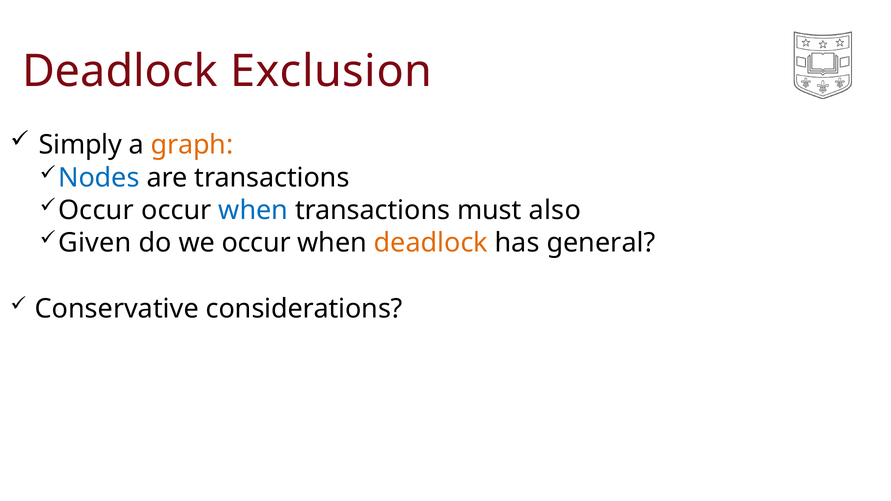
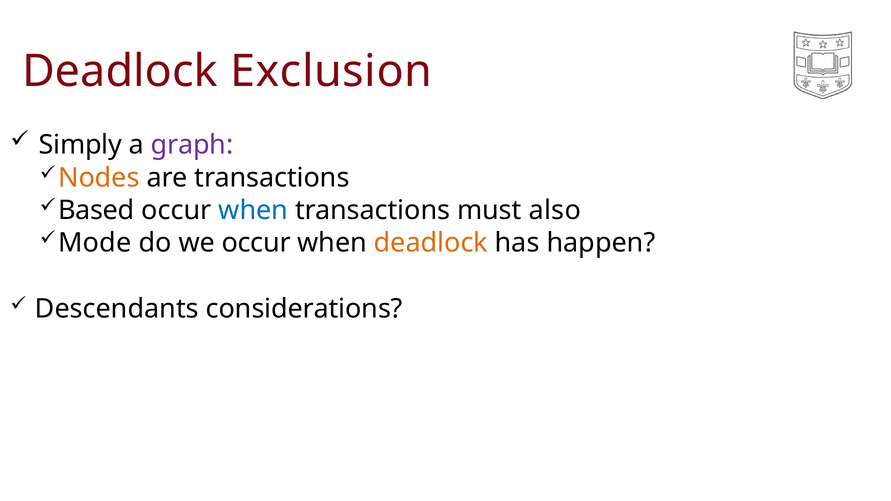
graph colour: orange -> purple (192, 145)
Nodes colour: blue -> orange (99, 178)
Occur: Occur -> Based (96, 211)
Given: Given -> Mode (95, 243)
general: general -> happen (601, 243)
Conservative: Conservative -> Descendants (117, 309)
